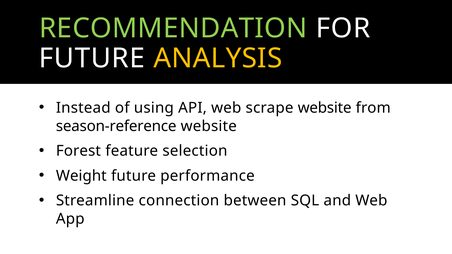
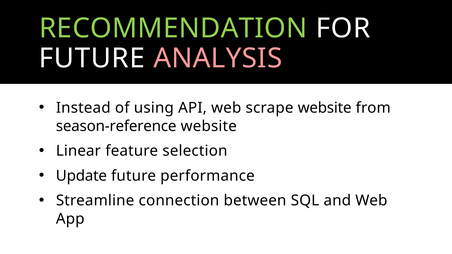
ANALYSIS colour: yellow -> pink (218, 58)
Forest: Forest -> Linear (78, 151)
Weight: Weight -> Update (81, 176)
